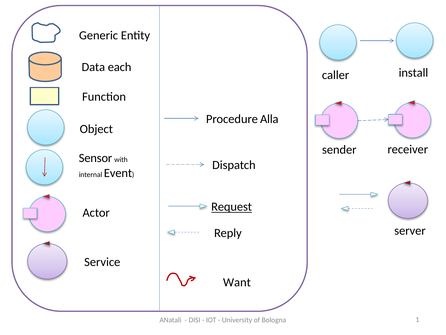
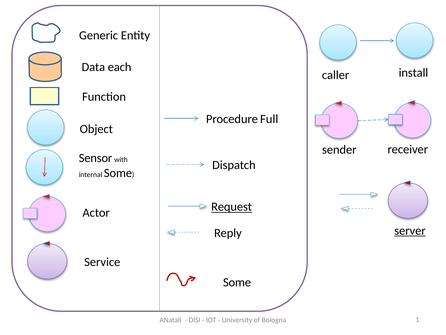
Alla: Alla -> Full (269, 119)
internal Event: Event -> Some (118, 173)
server underline: none -> present (410, 230)
Want: Want -> Some (237, 282)
